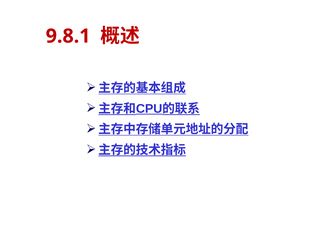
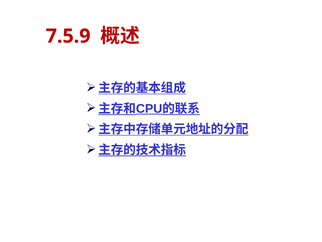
9.8.1: 9.8.1 -> 7.5.9 (68, 36)
